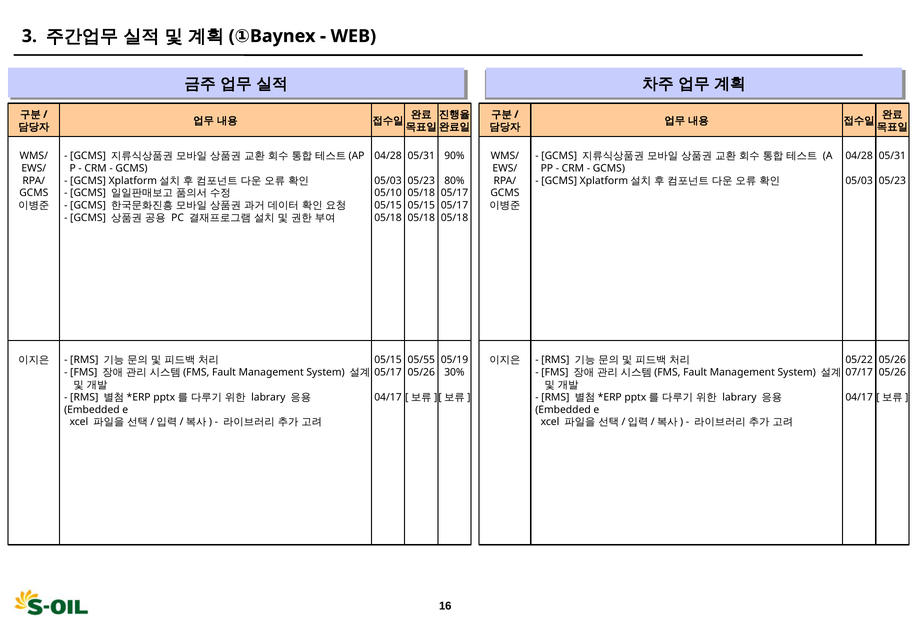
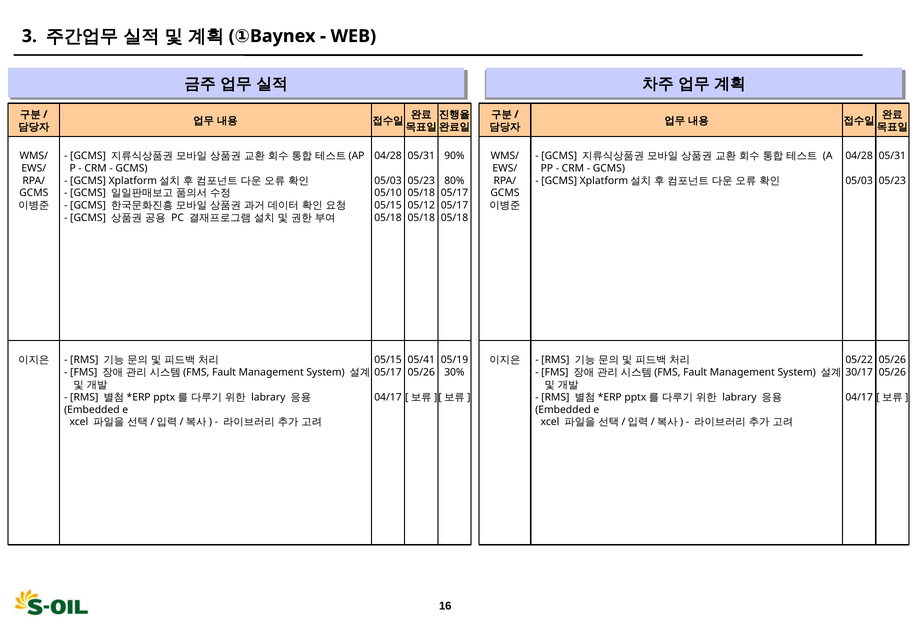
05/15: 05/15 -> 05/12 (421, 205)
05/55: 05/55 -> 05/41 (421, 360)
07/17: 07/17 -> 30/17 (859, 372)
